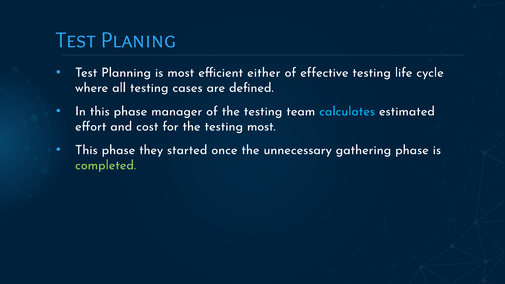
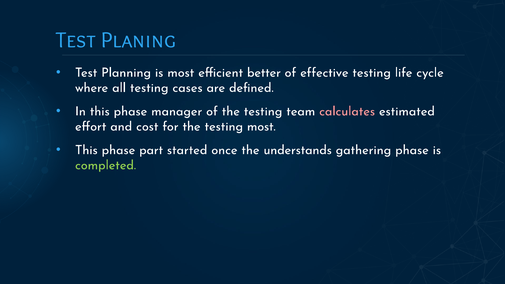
either: either -> better (264, 73)
calculates colour: light blue -> pink (347, 111)
they: they -> part (151, 150)
unnecessary: unnecessary -> understands (298, 150)
